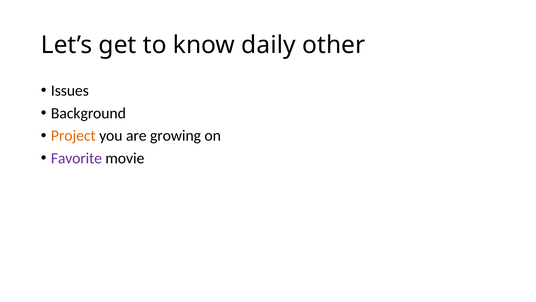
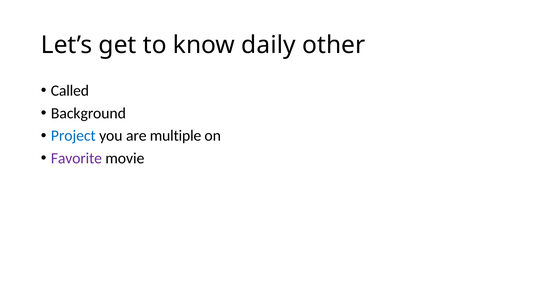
Issues: Issues -> Called (70, 91)
Project colour: orange -> blue (73, 136)
growing: growing -> multiple (176, 136)
